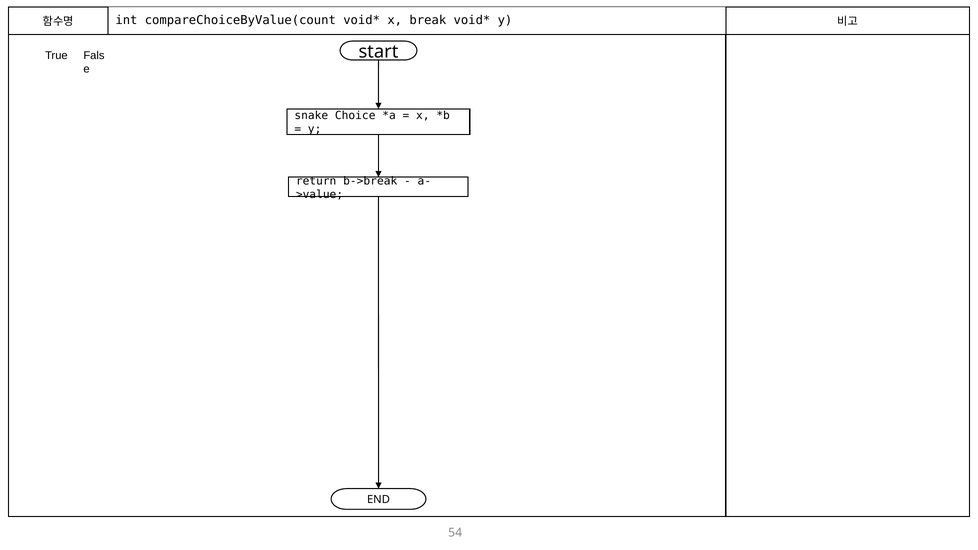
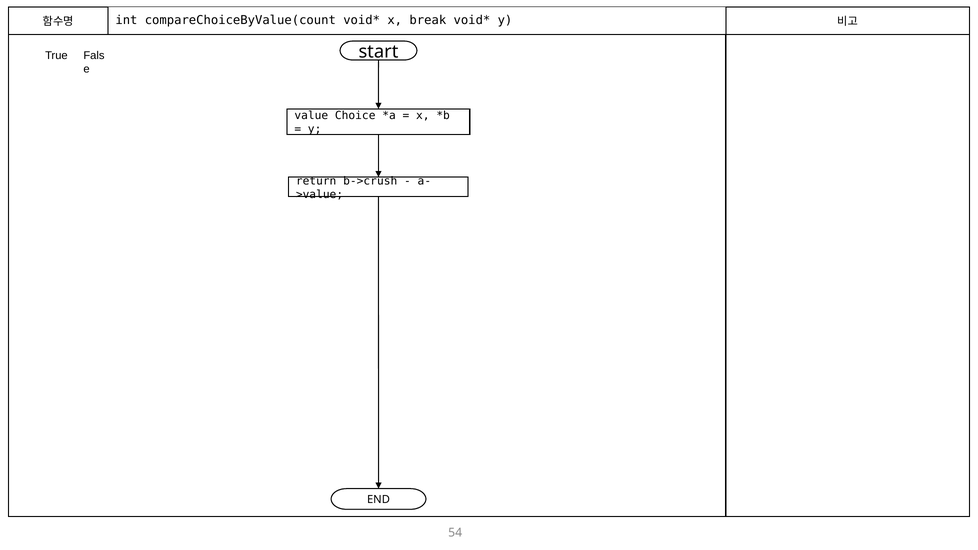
snake: snake -> value (311, 116)
b->break: b->break -> b->crush (370, 181)
